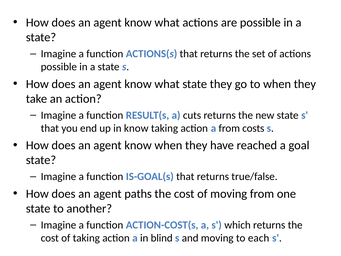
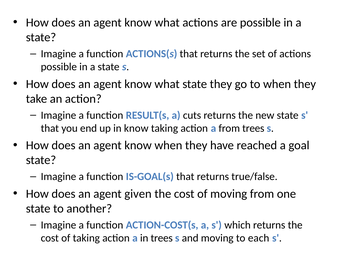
from costs: costs -> trees (253, 128)
paths: paths -> given (138, 194)
in blind: blind -> trees (162, 238)
